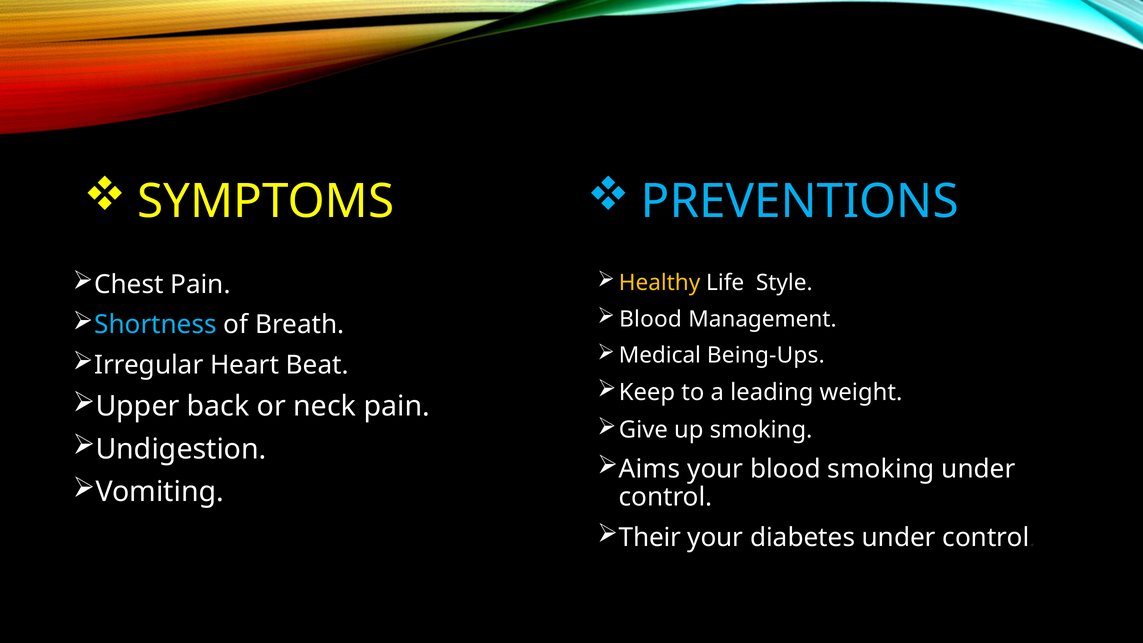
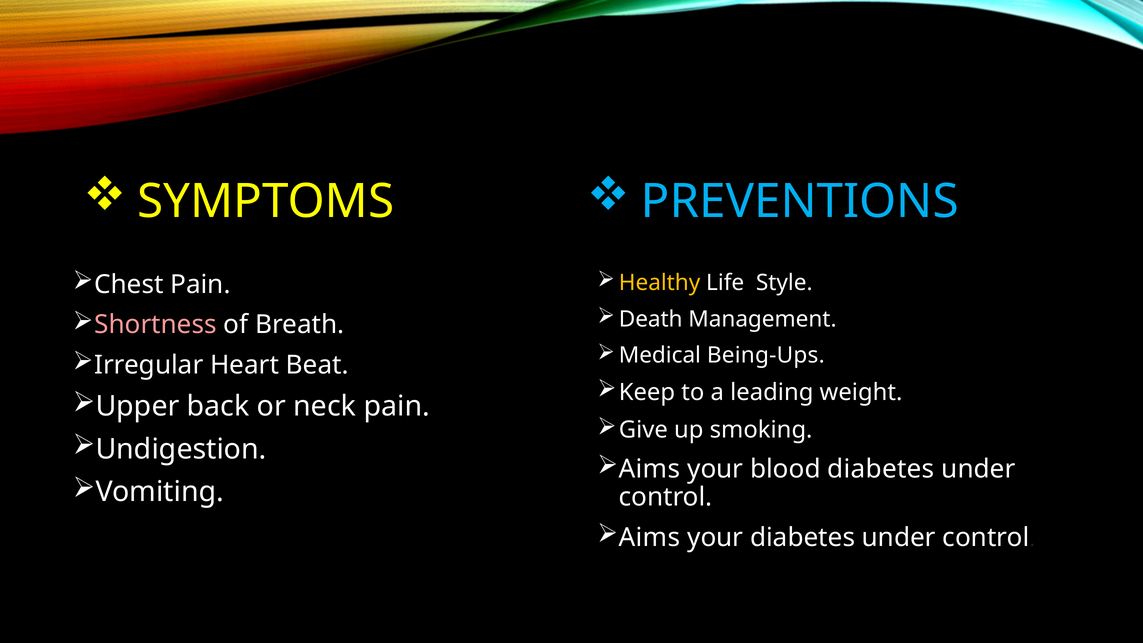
Blood: Blood -> Death (651, 319)
Shortness colour: light blue -> pink (155, 325)
blood smoking: smoking -> diabetes (881, 469)
Their: Their -> Aims (650, 537)
